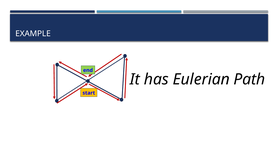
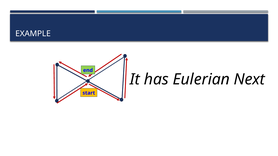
Path: Path -> Next (249, 80)
